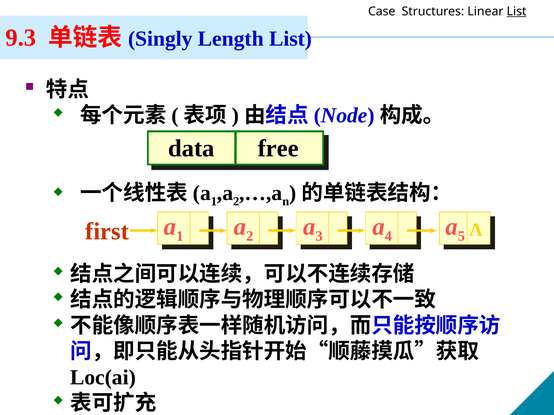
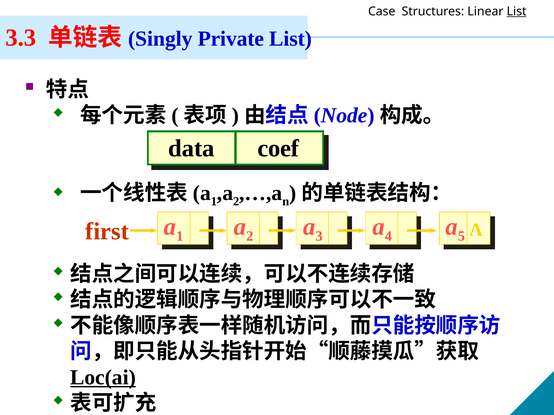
9.3: 9.3 -> 3.3 (21, 38)
Length: Length -> Private (231, 39)
free: free -> coef (278, 148)
Loc(ai underline: none -> present (103, 378)
